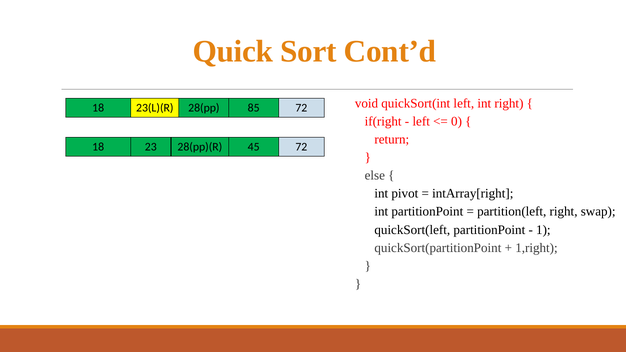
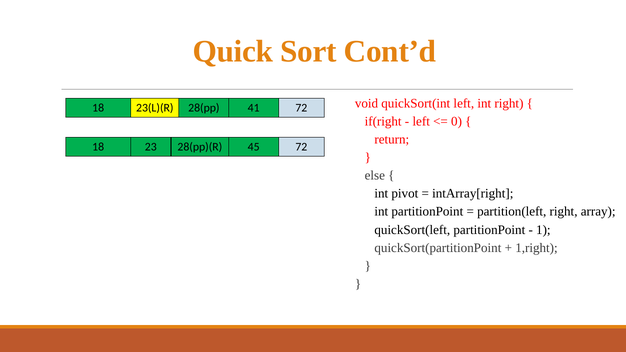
85: 85 -> 41 (254, 108)
swap: swap -> array (598, 212)
